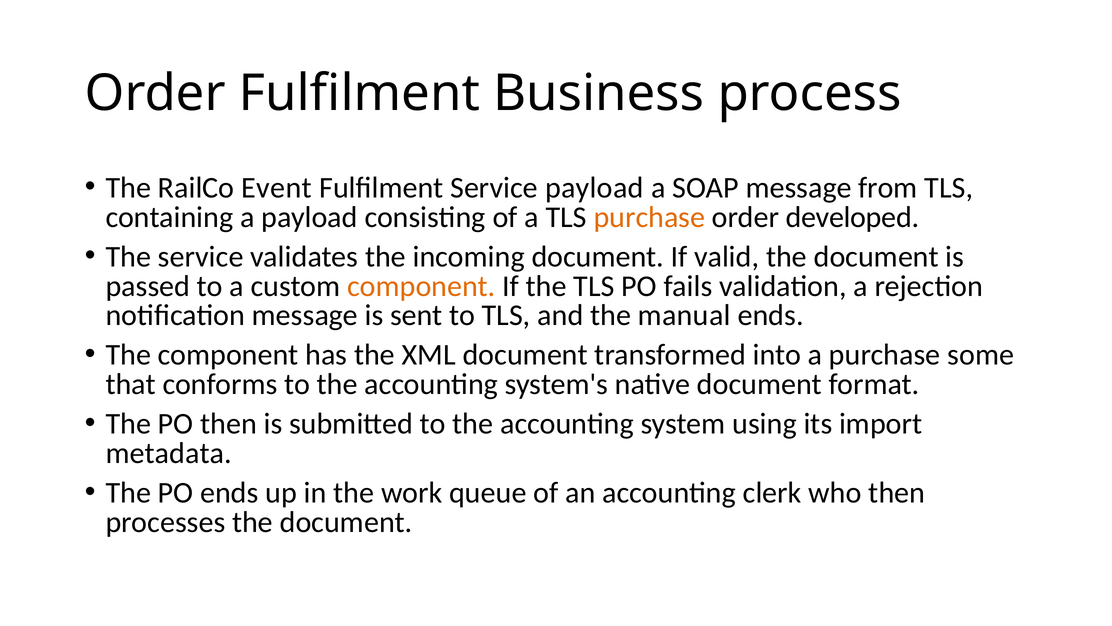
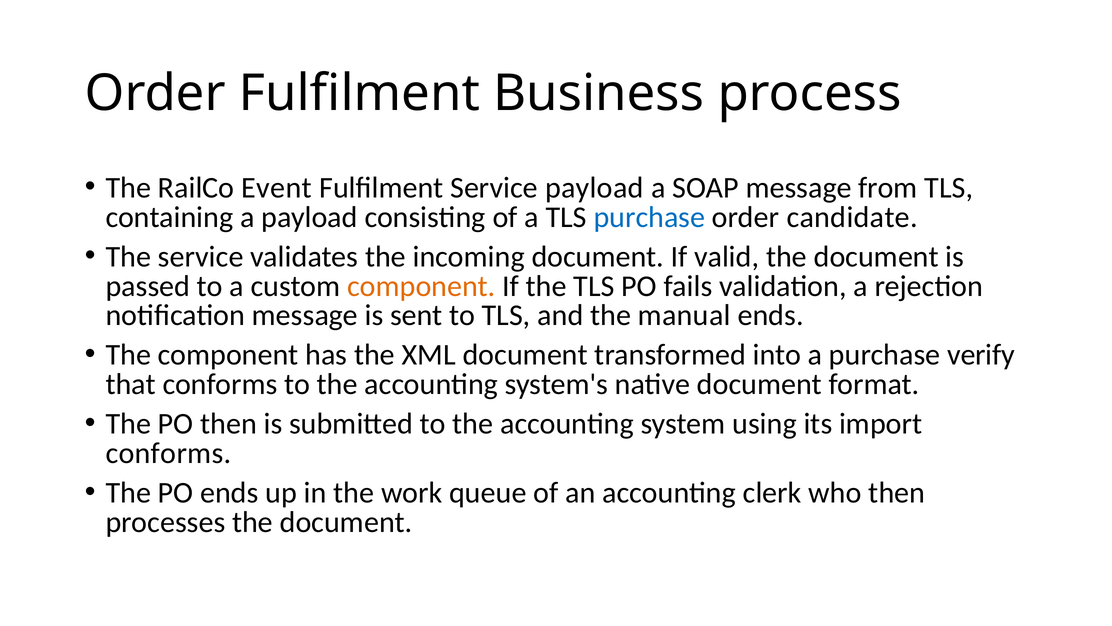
purchase colour: orange -> blue (649, 217)
developed: developed -> candidate (852, 217)
some: some -> verify (981, 355)
metadata: metadata -> conforms (169, 453)
